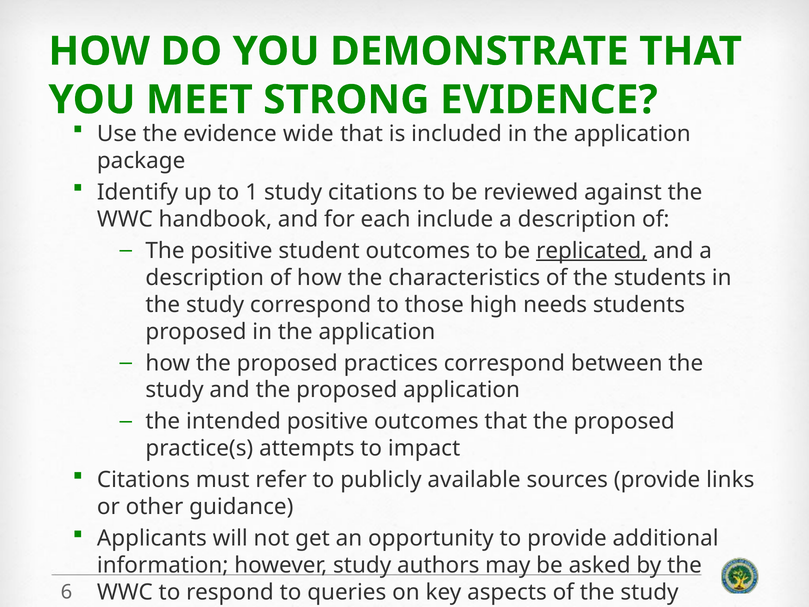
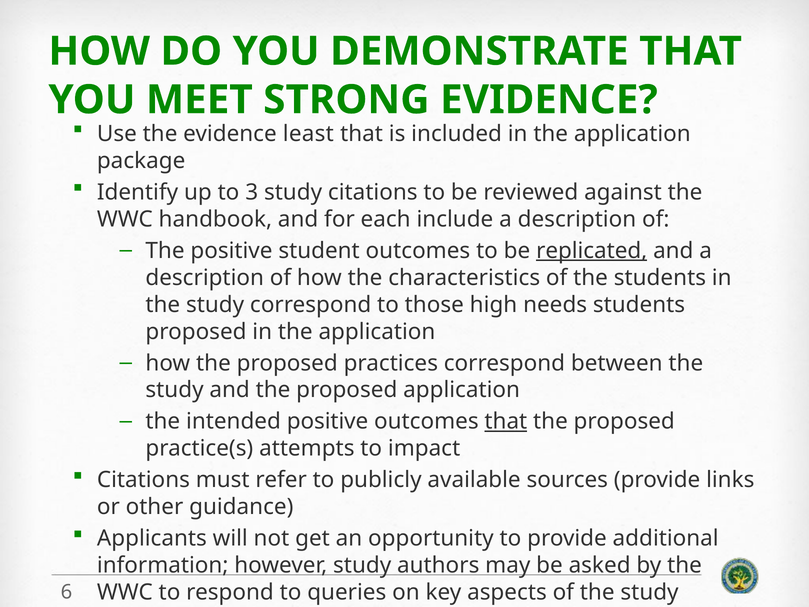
wide: wide -> least (308, 134)
1: 1 -> 3 (252, 192)
that underline: none -> present (506, 421)
